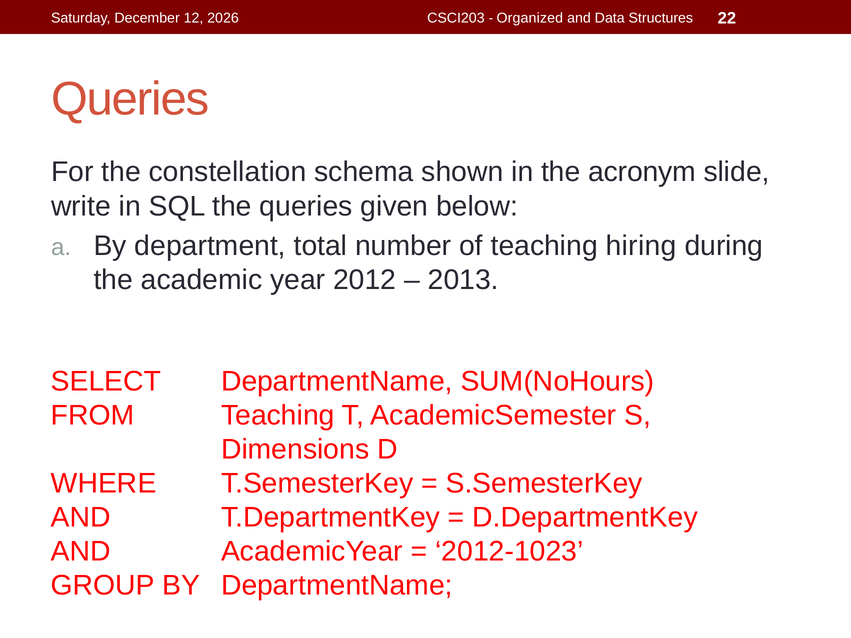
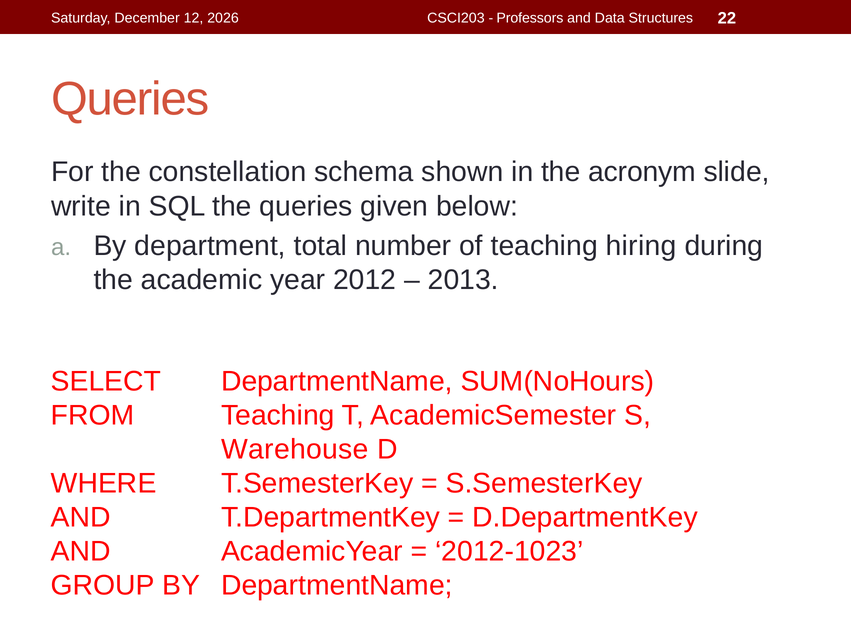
Organized: Organized -> Professors (530, 18)
Dimensions: Dimensions -> Warehouse (295, 450)
